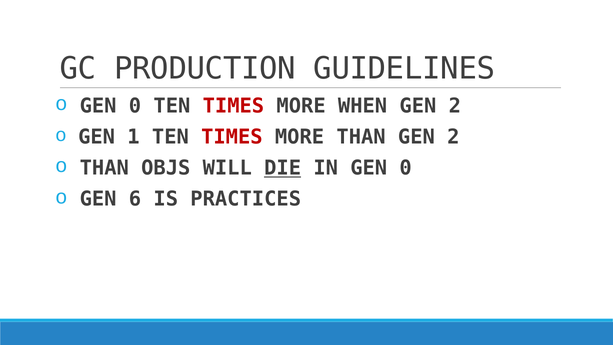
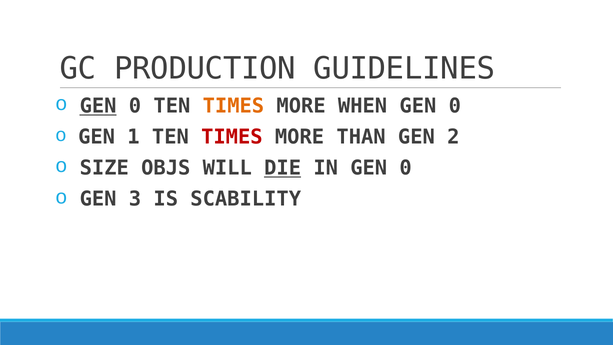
GEN underline: none -> present (98, 106)
TIMES colour: red -> orange (233, 106)
2: 2 -> 0 (455, 106)
THAN: THAN -> SIZE (104, 168)
6: 6 -> 3 (135, 199)
PRACTICES: PRACTICES -> SCABILITY (246, 199)
